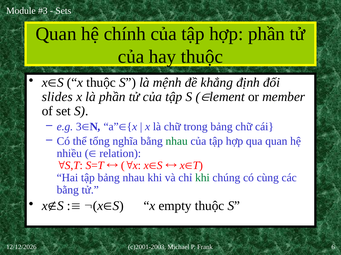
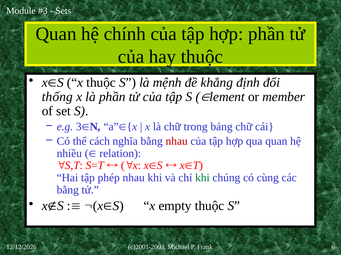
slides: slides -> thống (57, 97)
tổng: tổng -> cách (100, 141)
nhau colour: green -> red (177, 141)
tập bảng: bảng -> phép (109, 178)
